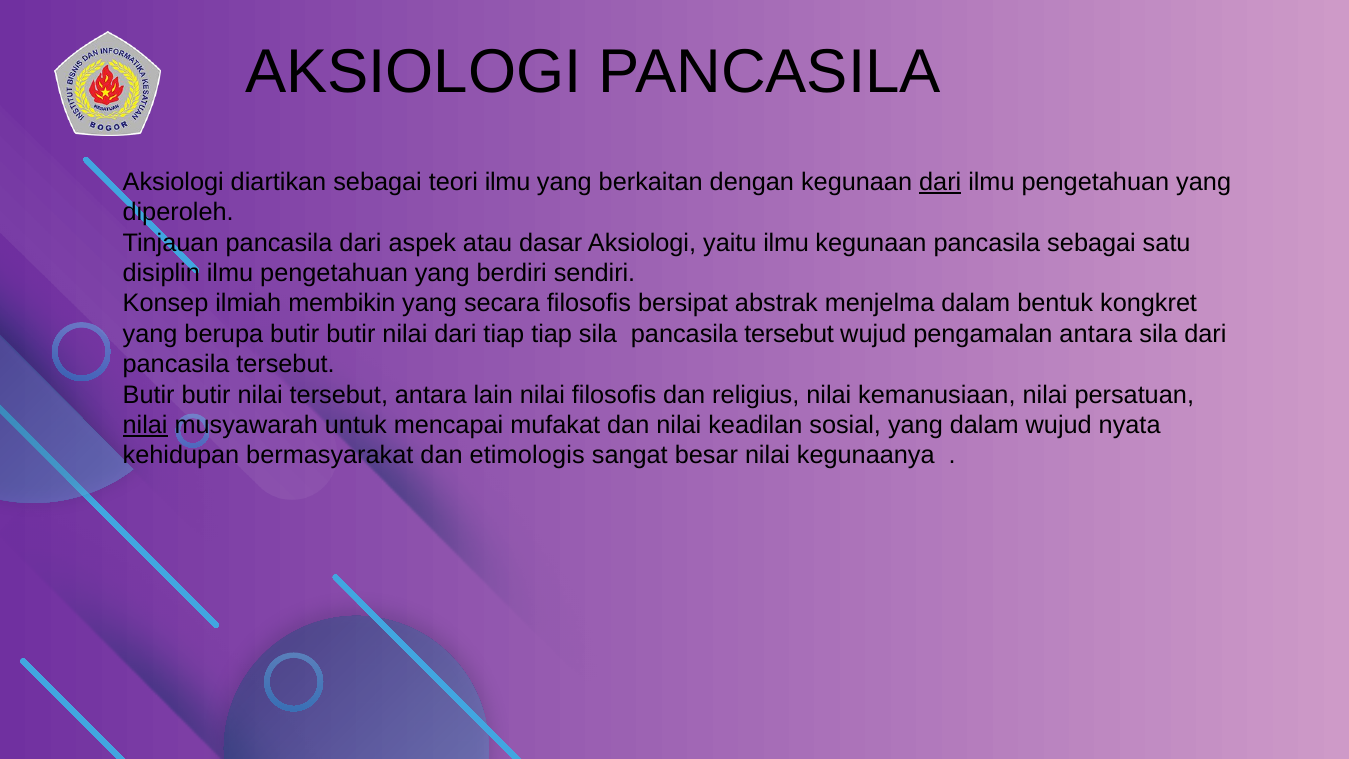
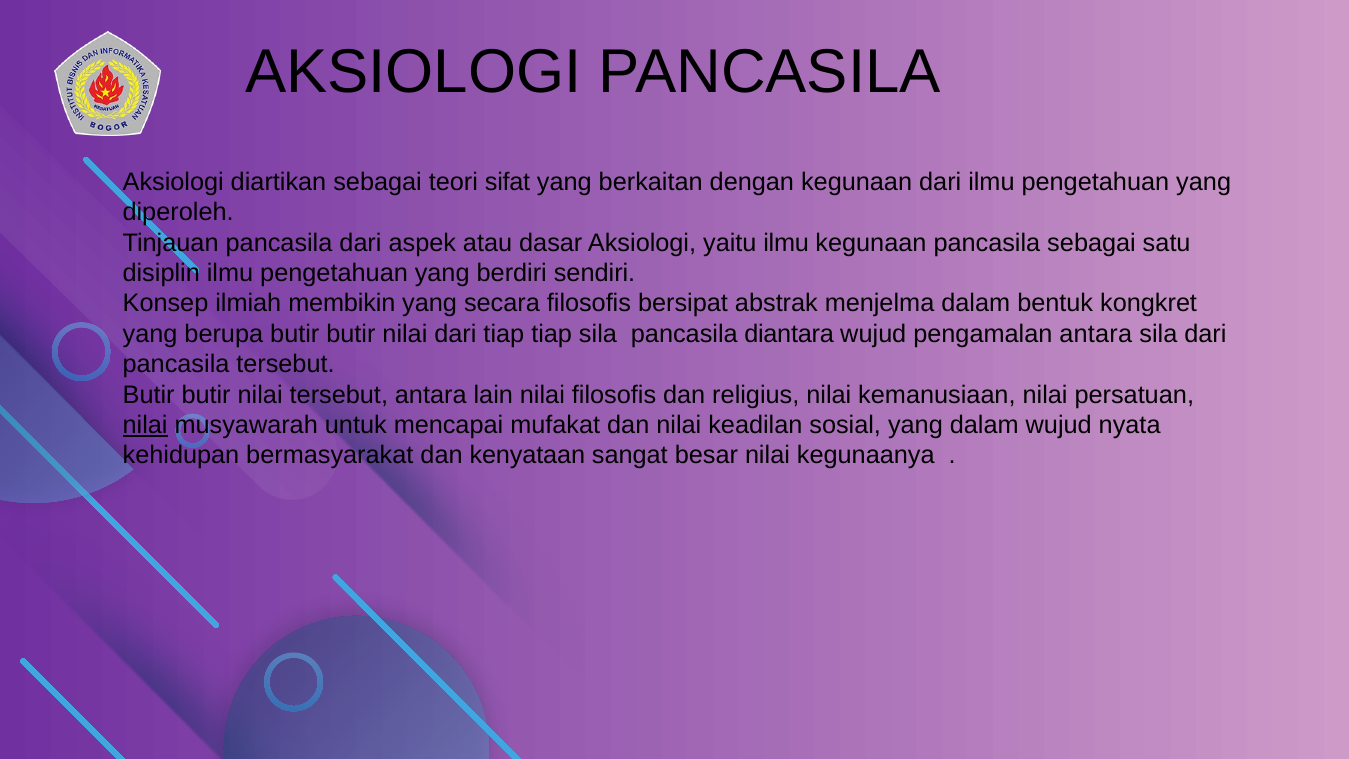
teori ilmu: ilmu -> sifat (508, 182)
dari underline: present -> none (940, 182)
sila pancasila tersebut: tersebut -> diantara (789, 334)
etimologis: etimologis -> kenyataan (527, 455)
